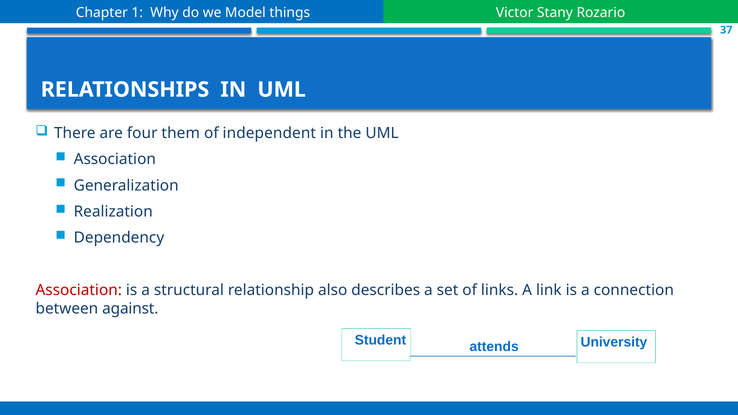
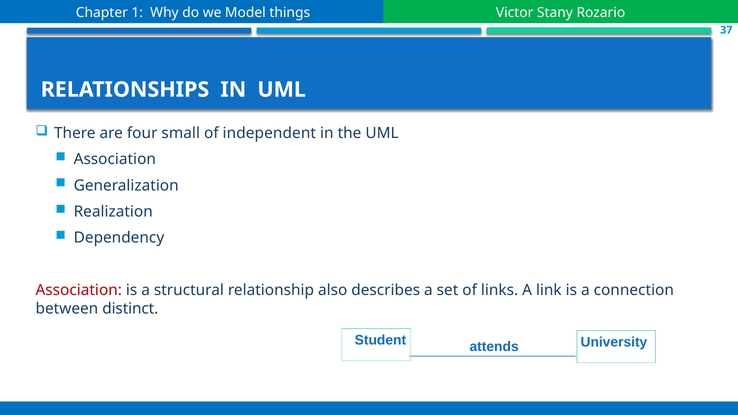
them: them -> small (181, 133)
against: against -> distinct (130, 309)
